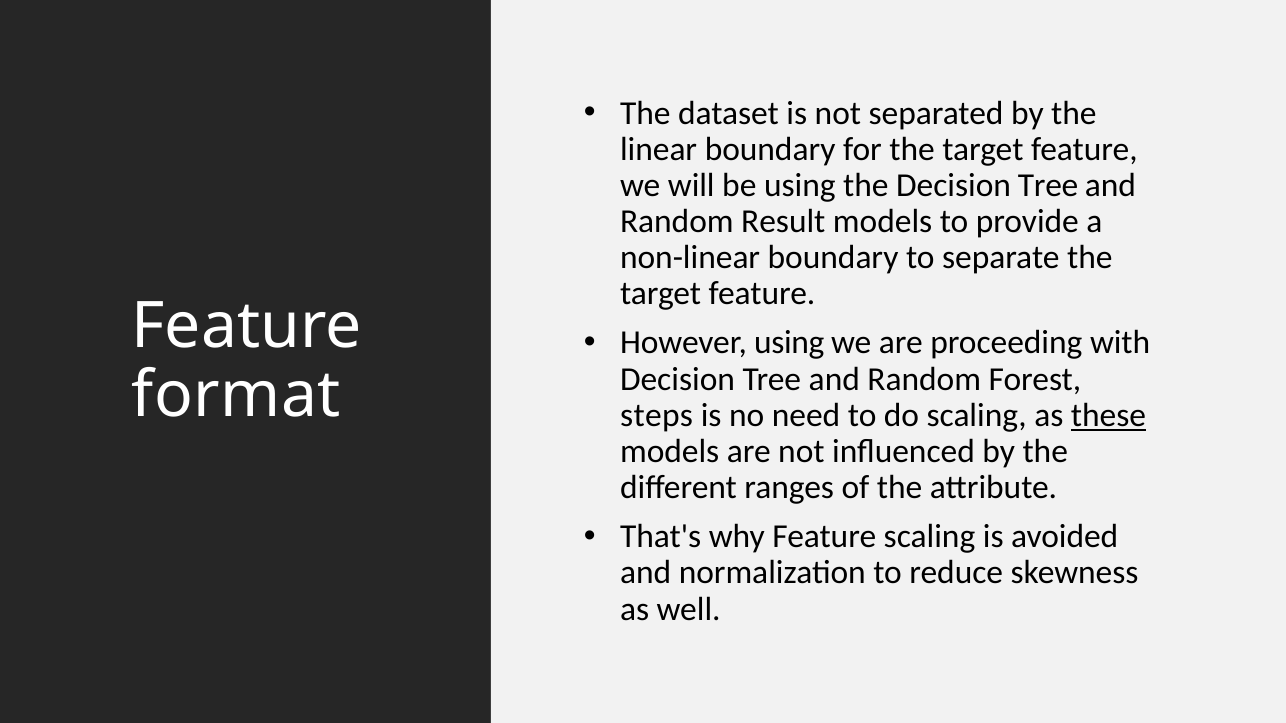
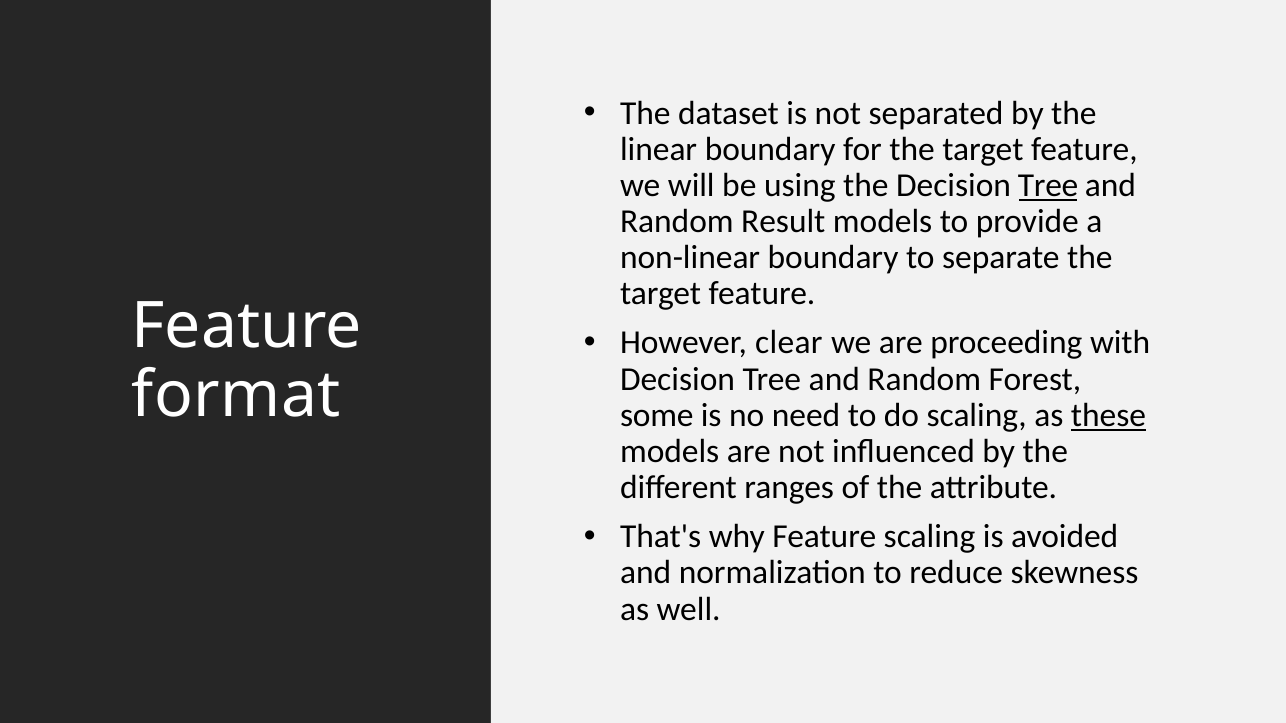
Tree underline: none -> present (1048, 185)
However using: using -> clear (789, 343)
steps: steps -> some (657, 415)
